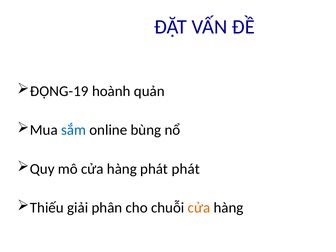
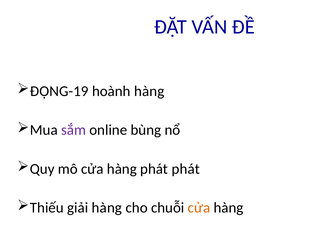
hoành quản: quản -> hàng (149, 91)
sắm colour: blue -> purple (74, 130)
giải phân: phân -> hàng (107, 208)
